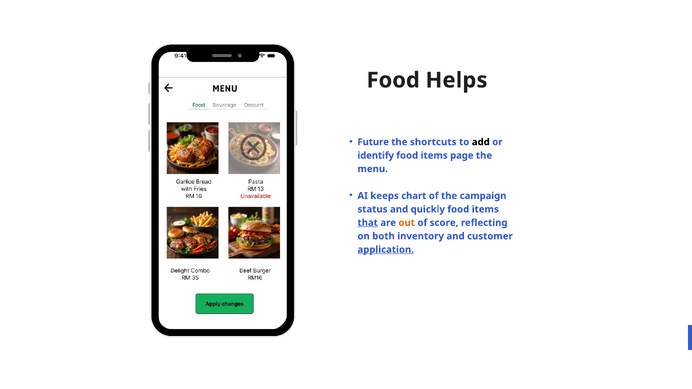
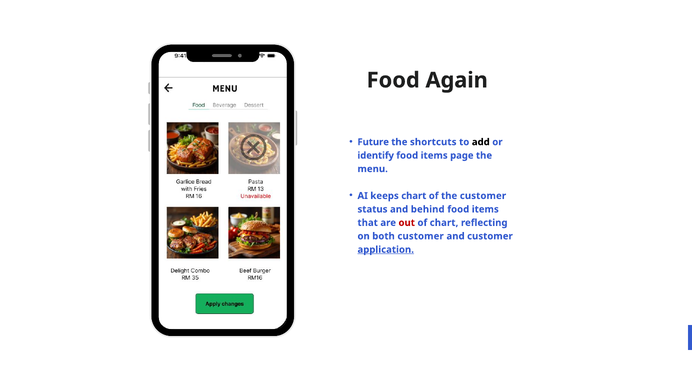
Helps: Helps -> Again (457, 80)
the campaign: campaign -> customer (483, 196)
quickly: quickly -> behind (428, 209)
that underline: present -> none (368, 223)
out colour: orange -> red (407, 223)
of score: score -> chart (444, 223)
both inventory: inventory -> customer (421, 236)
